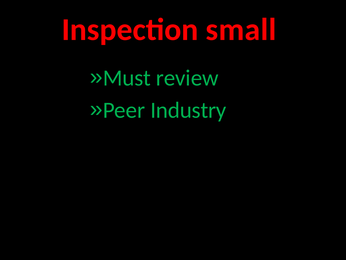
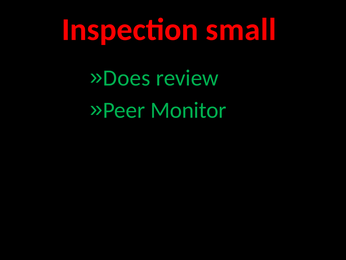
Must: Must -> Does (127, 78)
Industry: Industry -> Monitor (188, 110)
